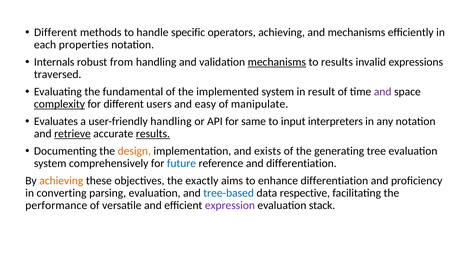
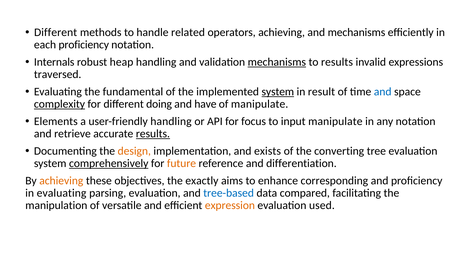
specific: specific -> related (188, 32)
each properties: properties -> proficiency (84, 45)
from: from -> heap (122, 62)
system underline: none -> present (278, 92)
and colour: purple -> blue (383, 92)
users: users -> doing (159, 104)
easy: easy -> have (205, 104)
Evaluates: Evaluates -> Elements (56, 121)
same: same -> focus (254, 121)
input interpreters: interpreters -> manipulate (335, 121)
retrieve underline: present -> none (72, 134)
generating: generating -> converting (339, 151)
comprehensively underline: none -> present (109, 164)
future colour: blue -> orange (182, 164)
enhance differentiation: differentiation -> corresponding (334, 181)
in converting: converting -> evaluating (62, 193)
respective: respective -> compared (305, 193)
performance: performance -> manipulation (56, 206)
expression colour: purple -> orange (230, 206)
stack: stack -> used (322, 206)
